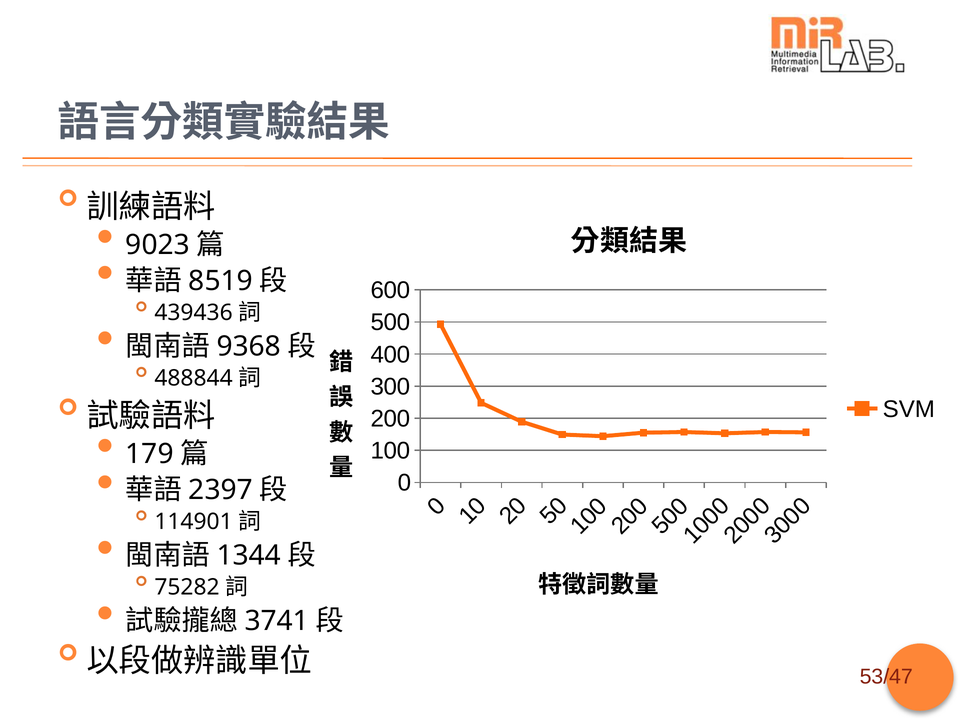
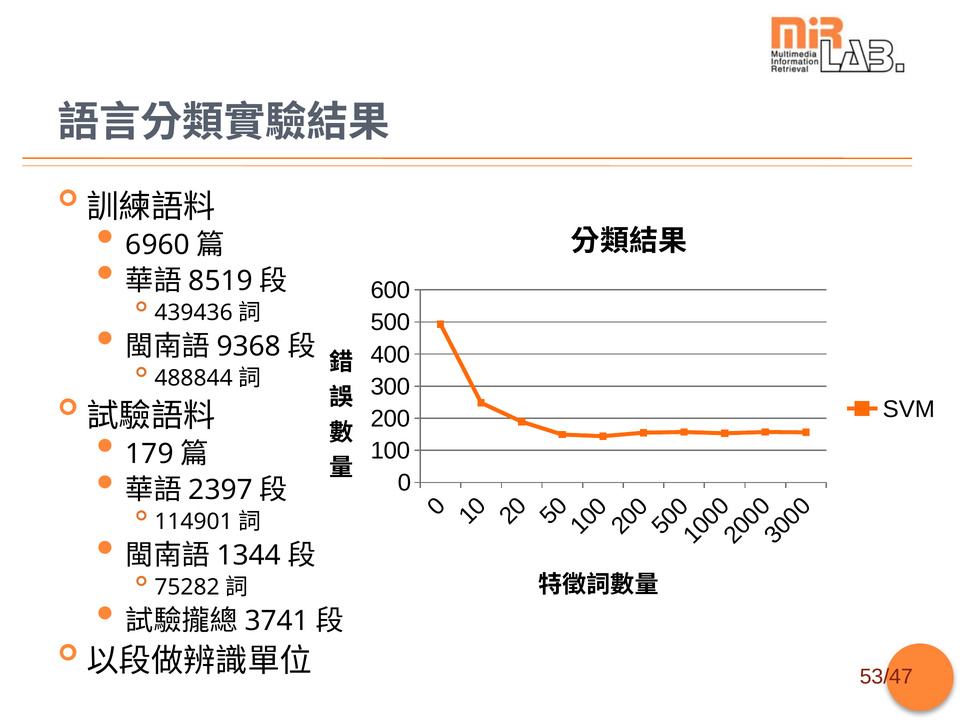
9023: 9023 -> 6960 (158, 245)
